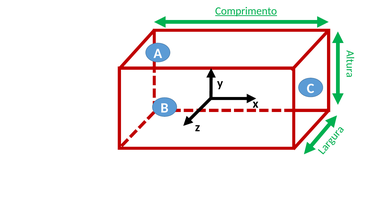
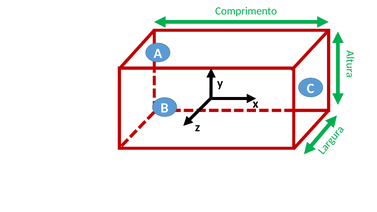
Comprimento underline: present -> none (246, 11)
